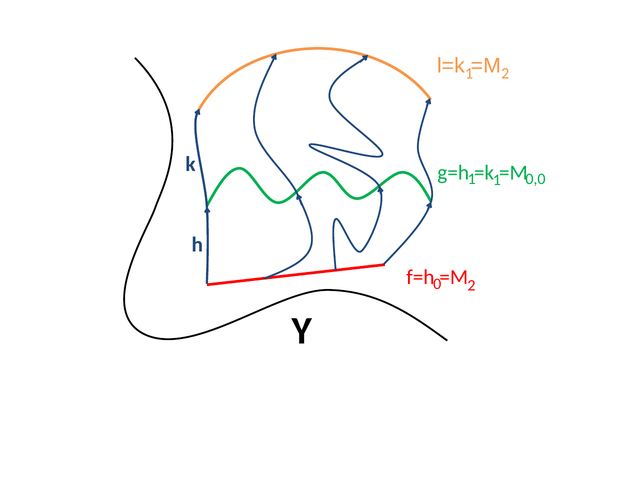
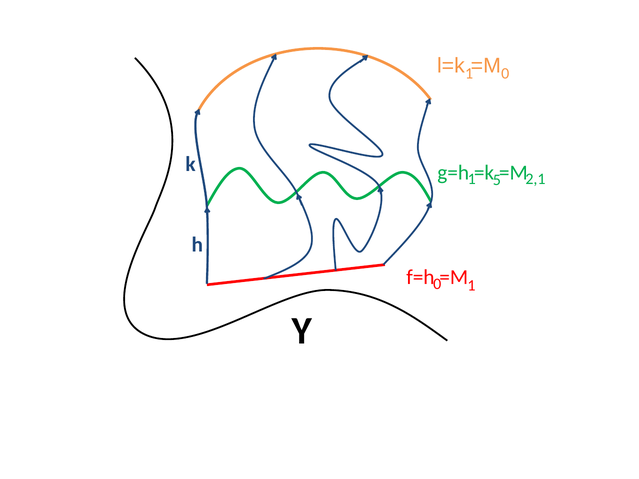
1 2: 2 -> 0 (505, 73)
1: 1 -> 5 (497, 180)
0,0: 0,0 -> 2,1 (535, 179)
0 2: 2 -> 1 (471, 286)
